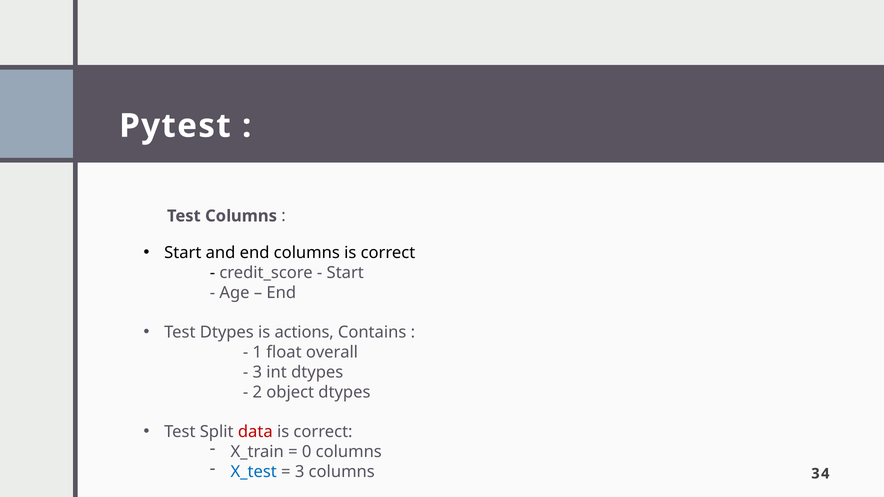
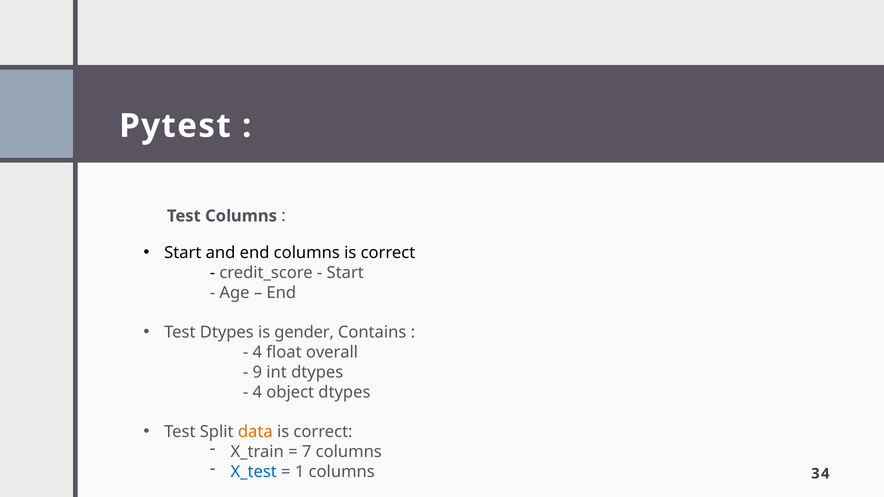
actions: actions -> gender (304, 333)
1: 1 -> 4 (257, 352)
3: 3 -> 9 (257, 372)
2: 2 -> 4 (257, 392)
data colour: red -> orange (255, 432)
0: 0 -> 7 (307, 452)
3: 3 -> 1 (300, 472)
